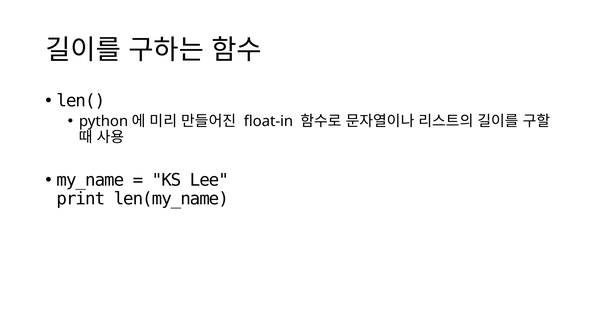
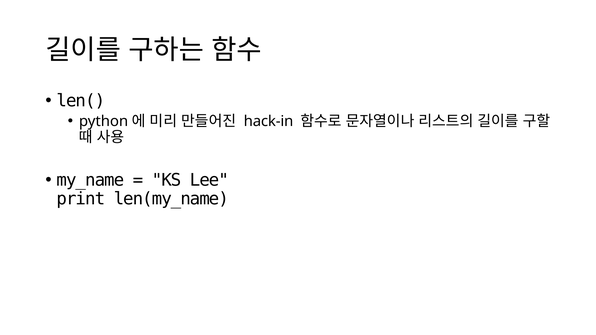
float-in: float-in -> hack-in (269, 121)
